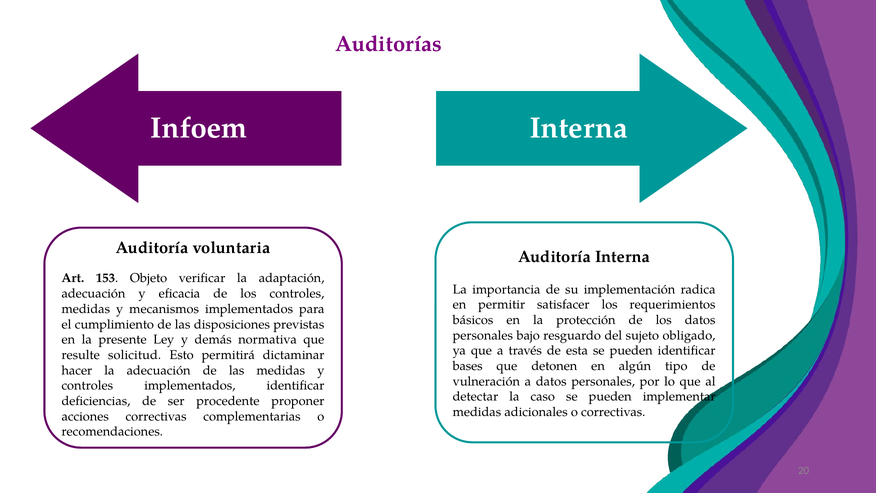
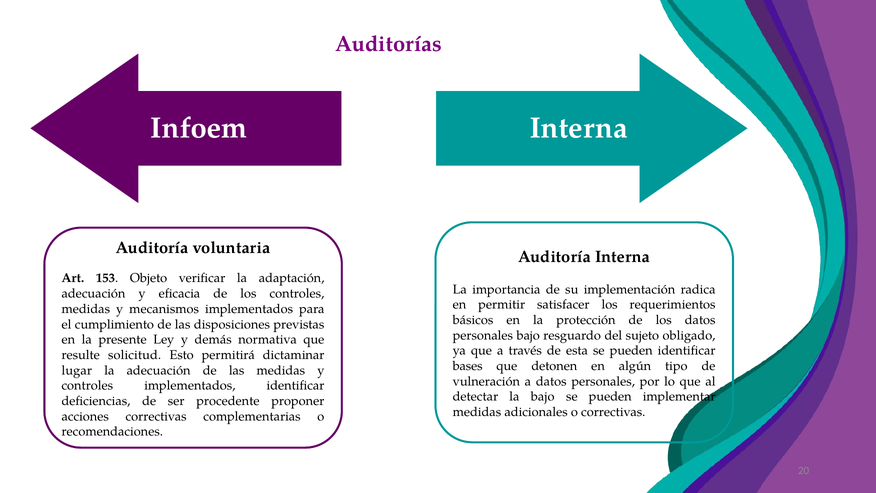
hacer: hacer -> lugar (77, 370)
la caso: caso -> bajo (543, 397)
